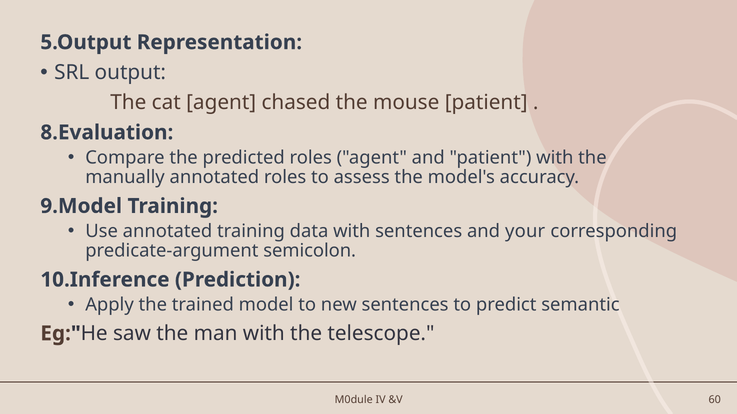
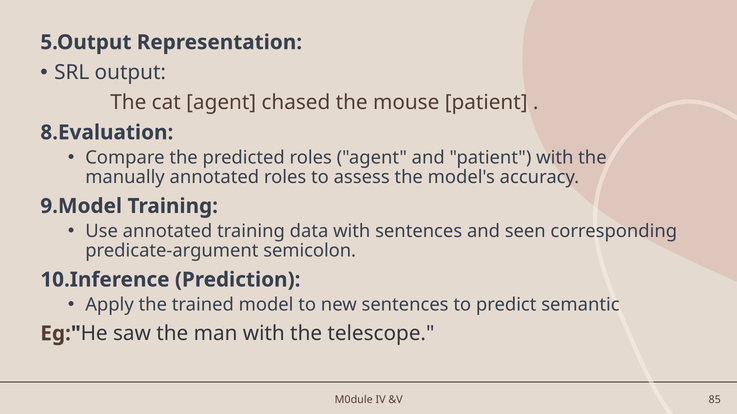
your: your -> seen (525, 231)
60: 60 -> 85 (715, 400)
